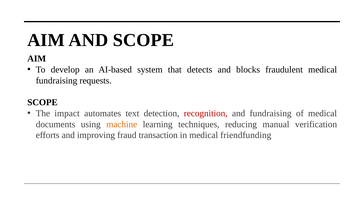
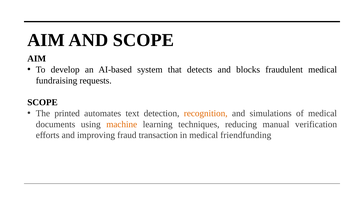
impact: impact -> printed (67, 113)
recognition colour: red -> orange (206, 113)
and fundraising: fundraising -> simulations (271, 113)
